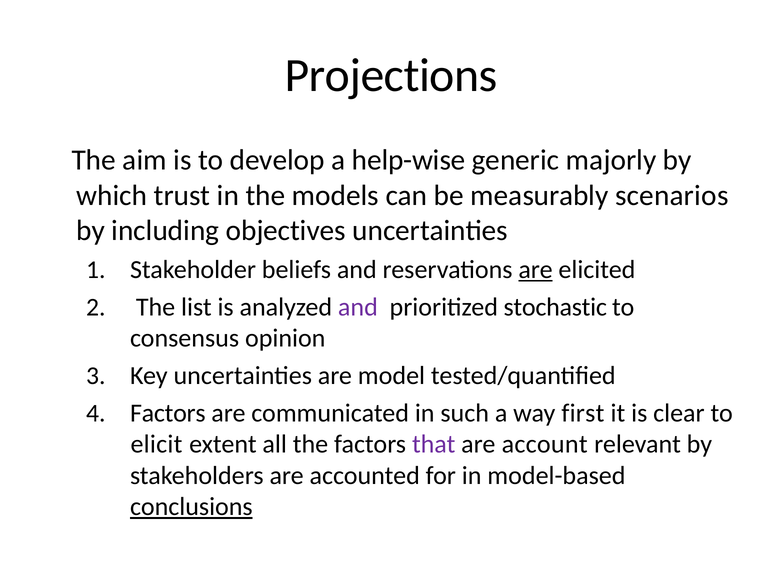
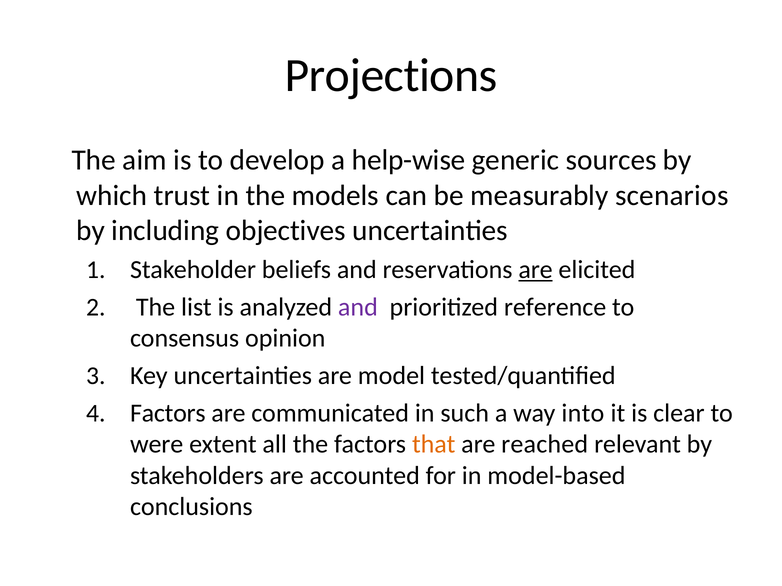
majorly: majorly -> sources (611, 160)
stochastic: stochastic -> reference (555, 307)
first: first -> into (583, 413)
elicit: elicit -> were (157, 445)
that colour: purple -> orange (434, 445)
account: account -> reached (545, 445)
conclusions underline: present -> none (191, 507)
